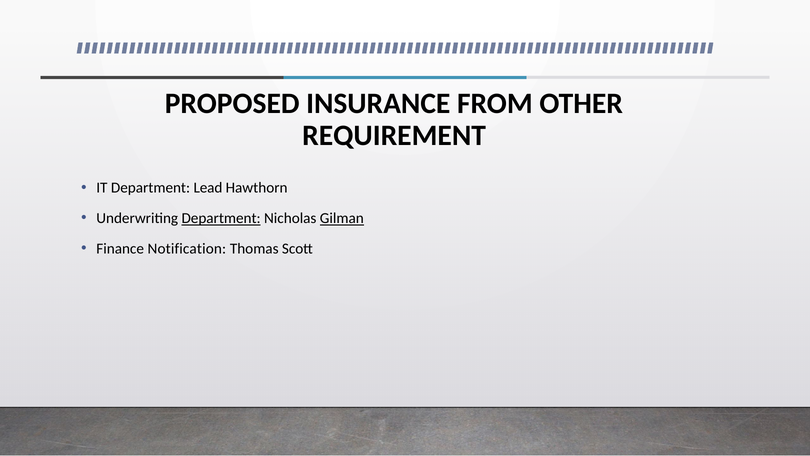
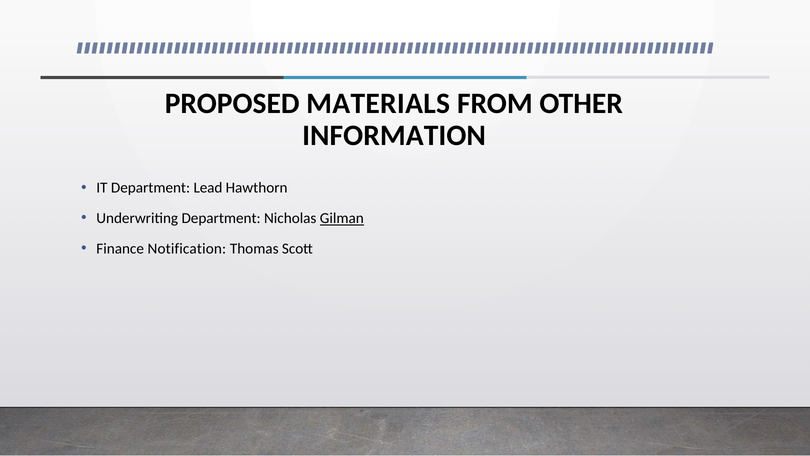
INSURANCE: INSURANCE -> MATERIALS (378, 103)
REQUIREMENT: REQUIREMENT -> INFORMATION (394, 135)
Department underline: present -> none (221, 218)
